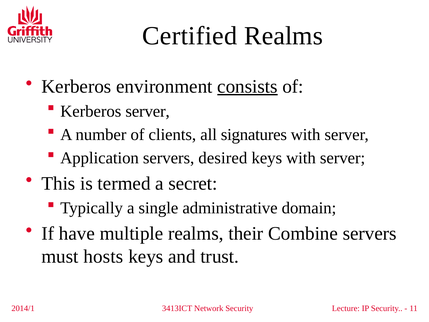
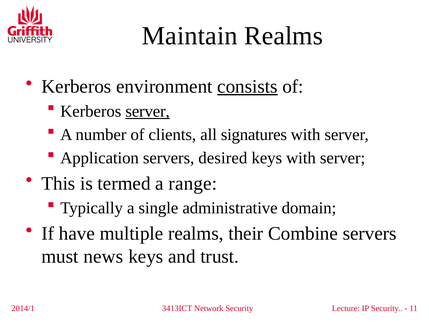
Certified: Certified -> Maintain (190, 36)
server underline: none -> present (148, 111)
secret: secret -> range (193, 183)
hosts: hosts -> news (103, 256)
